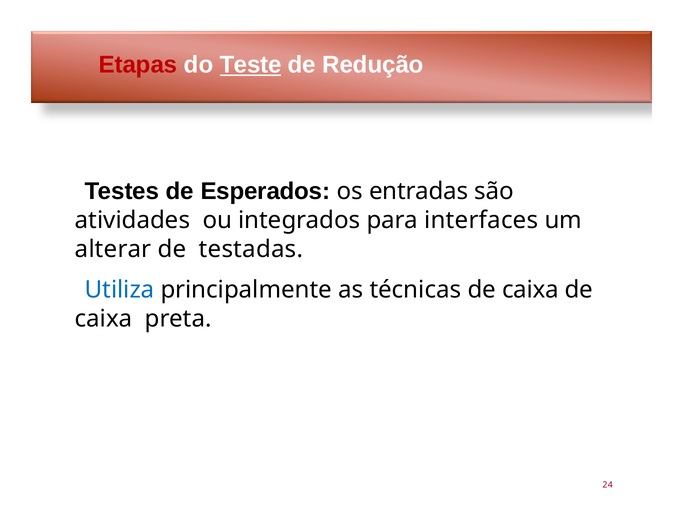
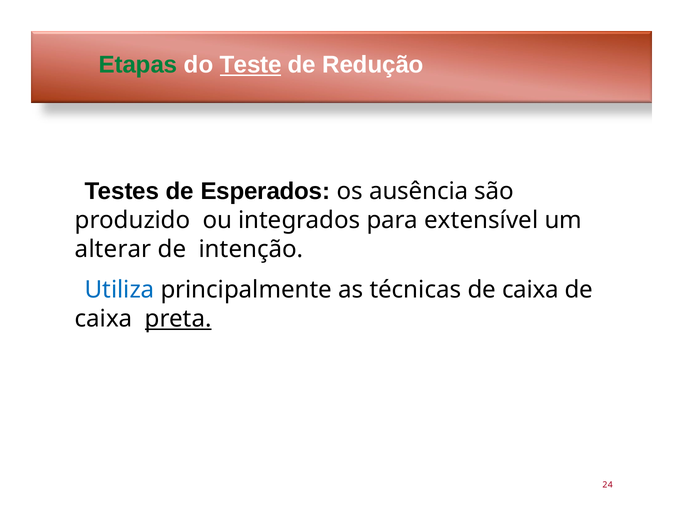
Etapas colour: red -> green (138, 65)
entradas: entradas -> ausência (419, 191)
atividades: atividades -> produzido (133, 220)
interfaces: interfaces -> extensível (481, 220)
testadas: testadas -> intenção (251, 249)
preta underline: none -> present (178, 319)
